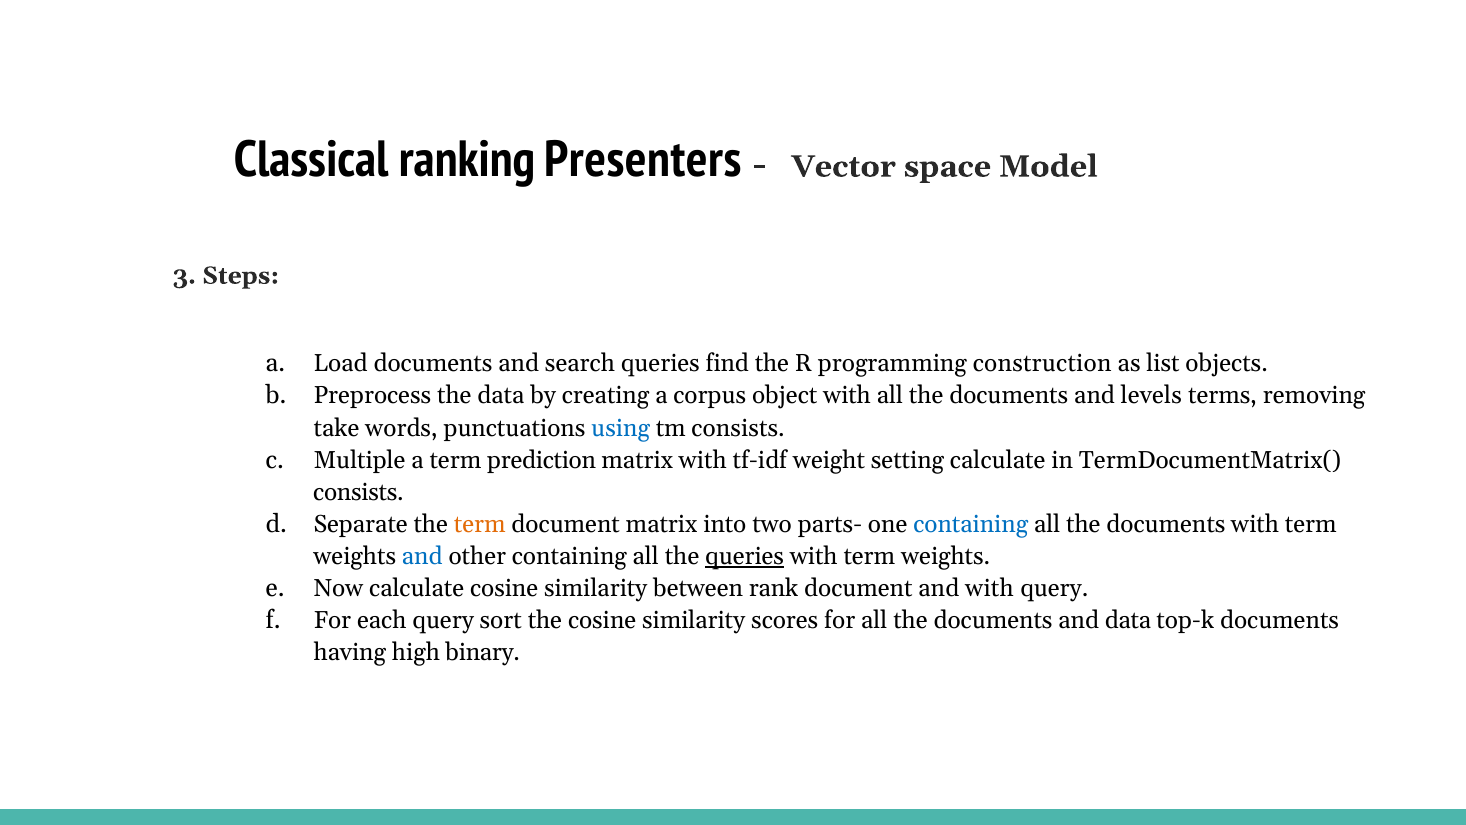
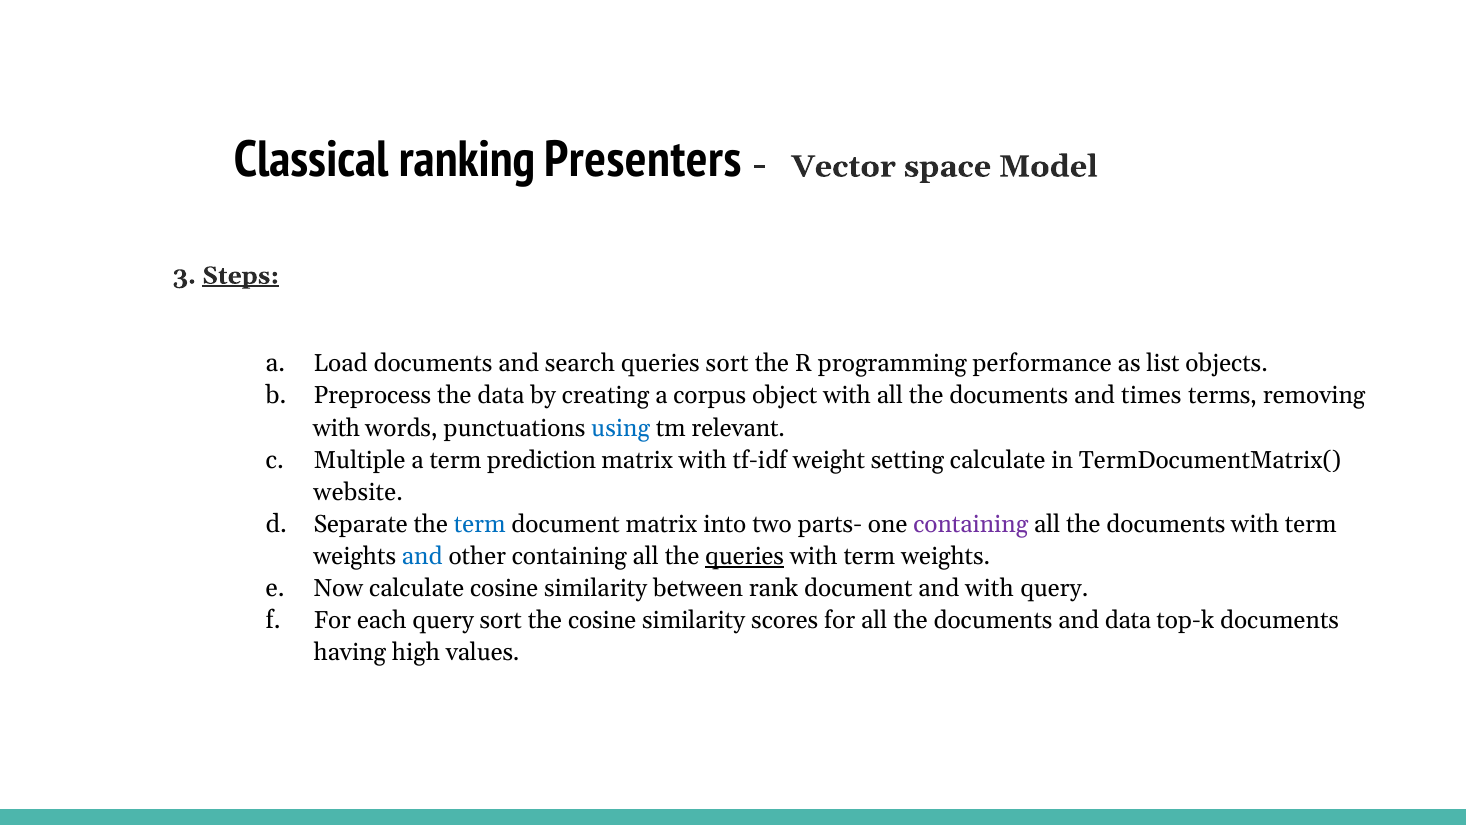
Steps underline: none -> present (241, 275)
queries find: find -> sort (727, 364)
construction: construction -> performance (1042, 364)
levels: levels -> times (1151, 396)
take: take -> with (337, 428)
tm consists: consists -> relevant (738, 428)
consists: consists -> website (358, 492)
term colour: orange -> blue (480, 524)
containing colour: blue -> purple (971, 524)
binary: binary -> values (483, 652)
